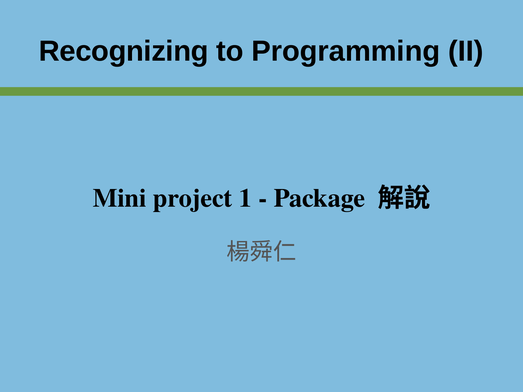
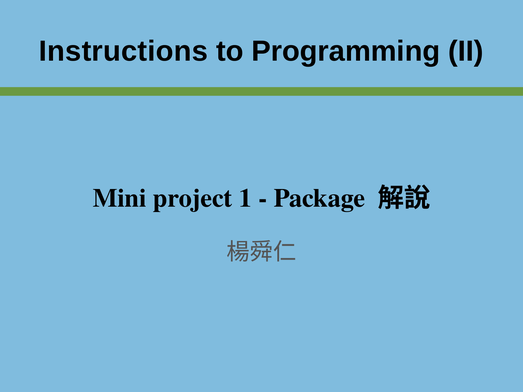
Recognizing: Recognizing -> Instructions (123, 51)
